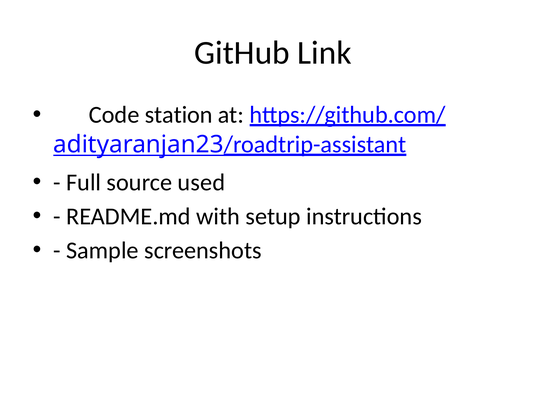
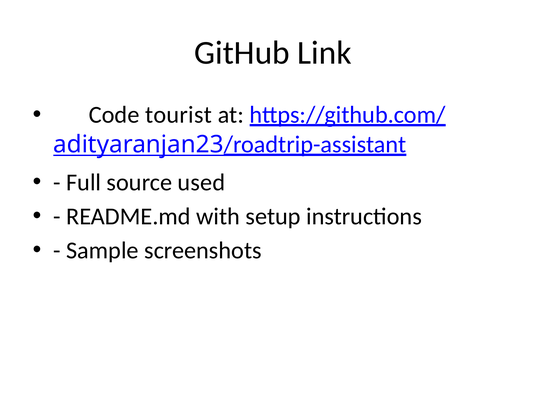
station: station -> tourist (179, 115)
